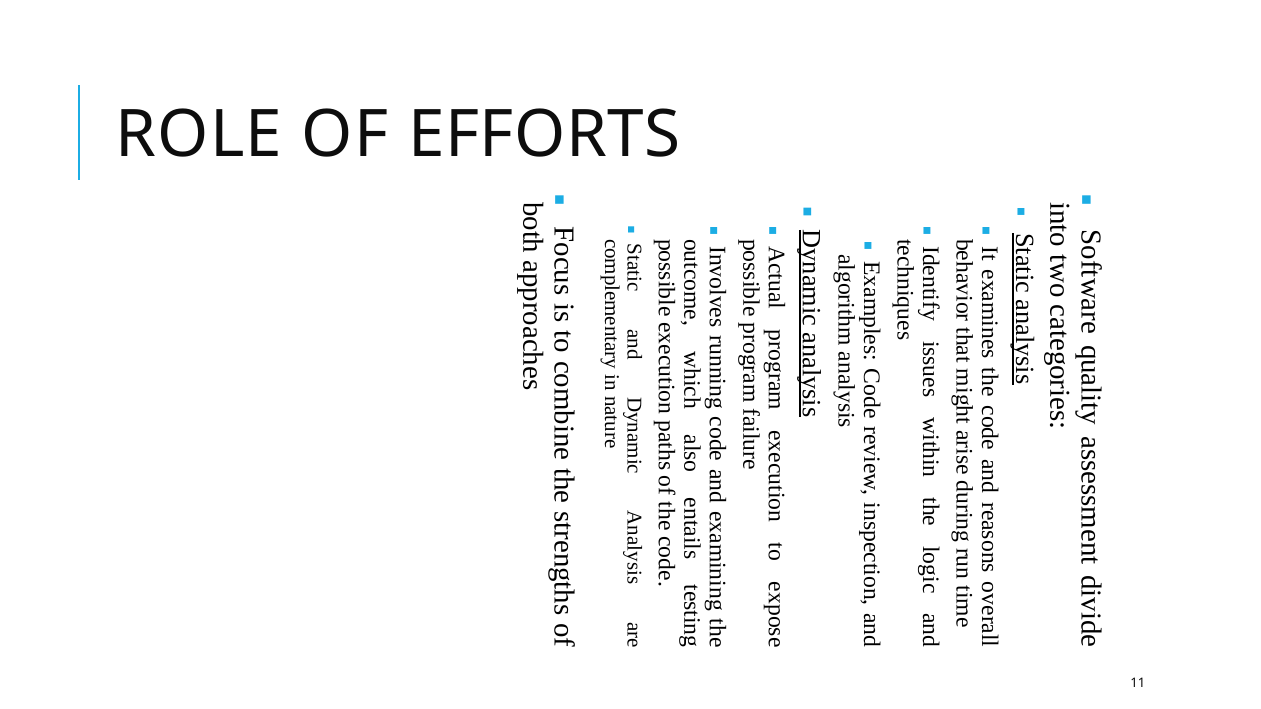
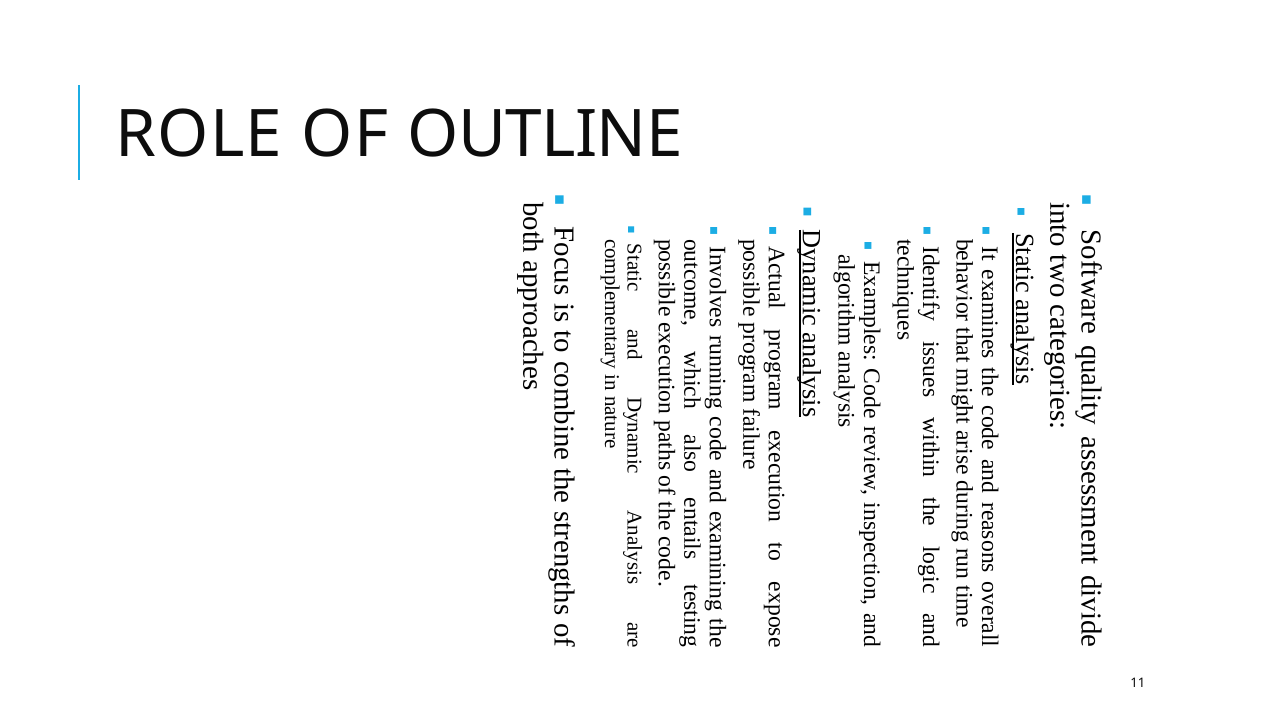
EFFORTS: EFFORTS -> OUTLINE (545, 135)
